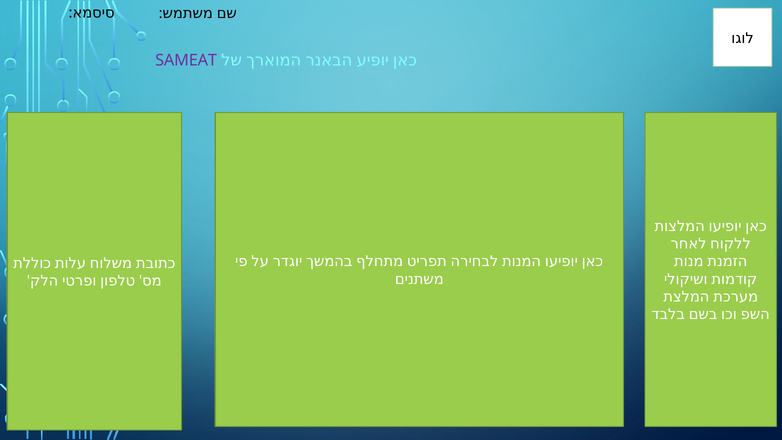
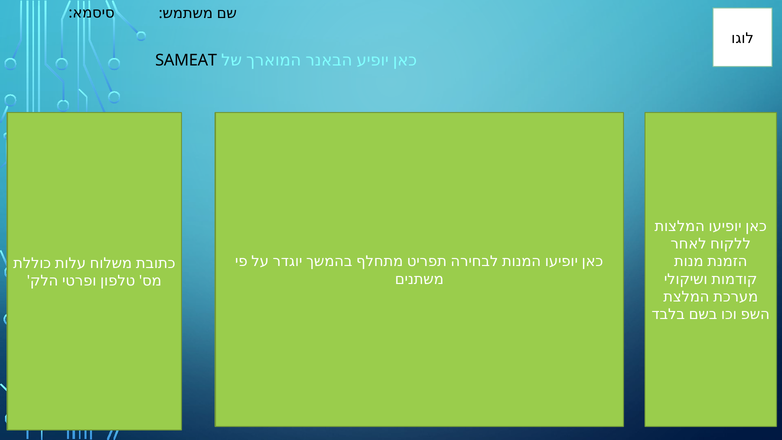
SAMEAT colour: purple -> black (186, 60)
